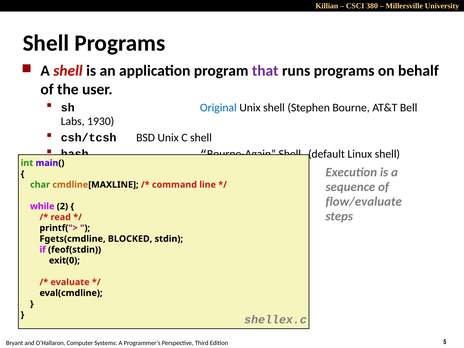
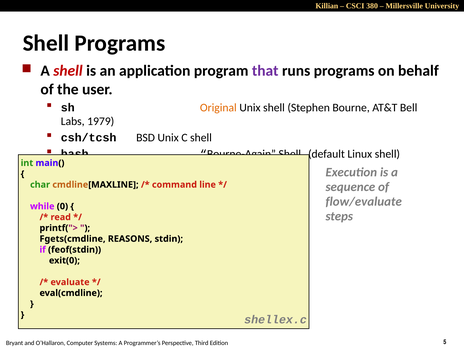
Original colour: blue -> orange (218, 108)
1930: 1930 -> 1979 (101, 121)
2: 2 -> 0 (62, 206)
BLOCKED: BLOCKED -> REASONS (130, 239)
